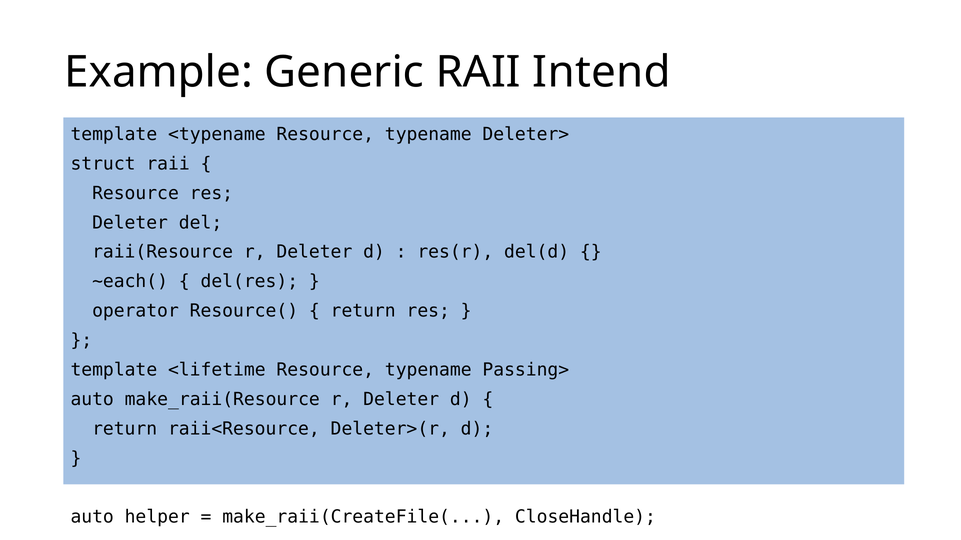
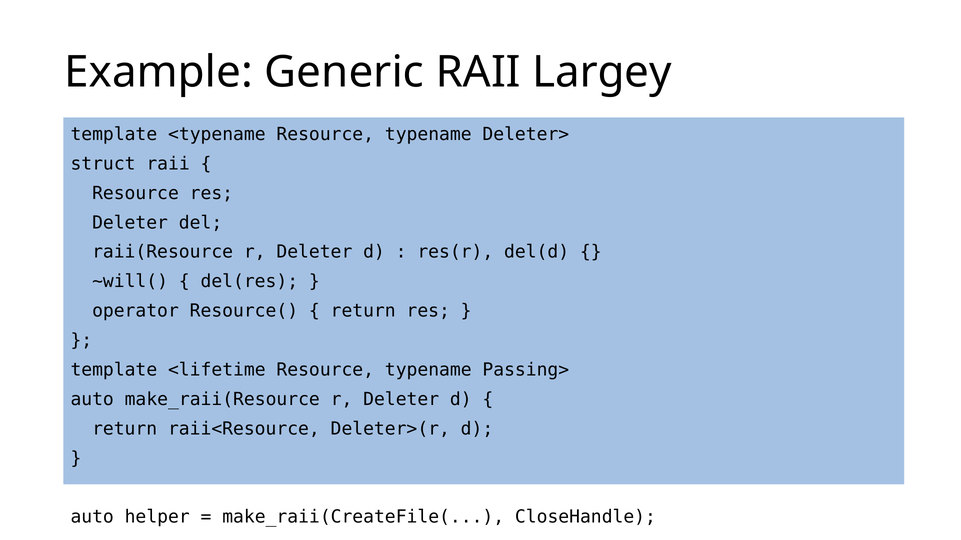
Intend: Intend -> Largey (602, 72)
~each(: ~each( -> ~will( (130, 282)
